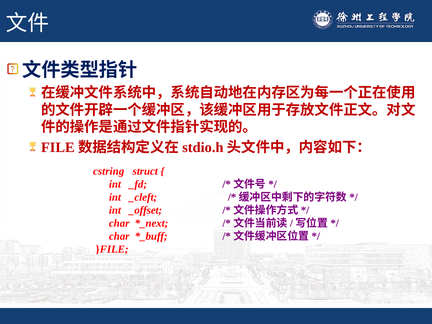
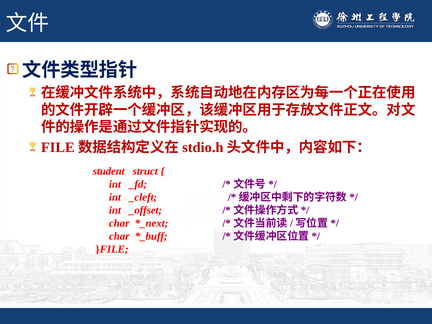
cstring: cstring -> student (109, 171)
